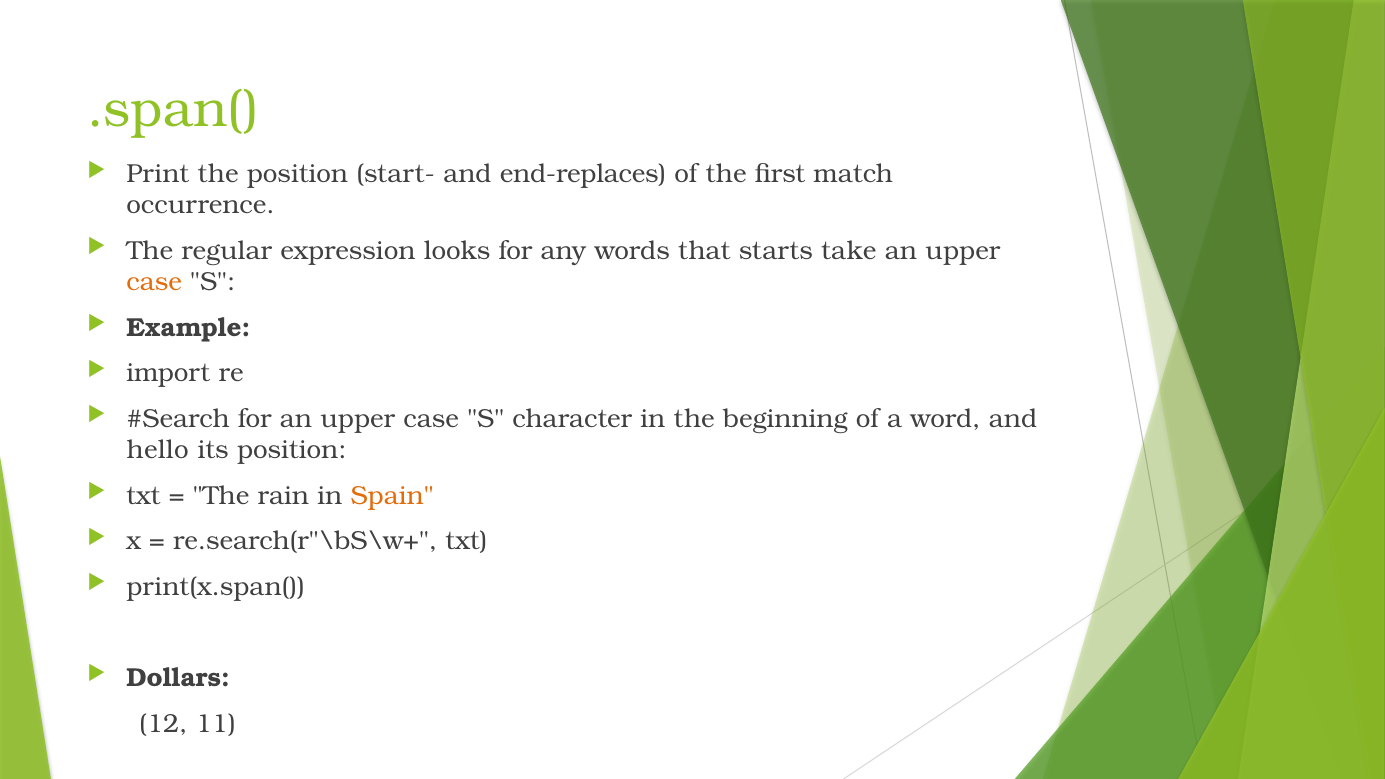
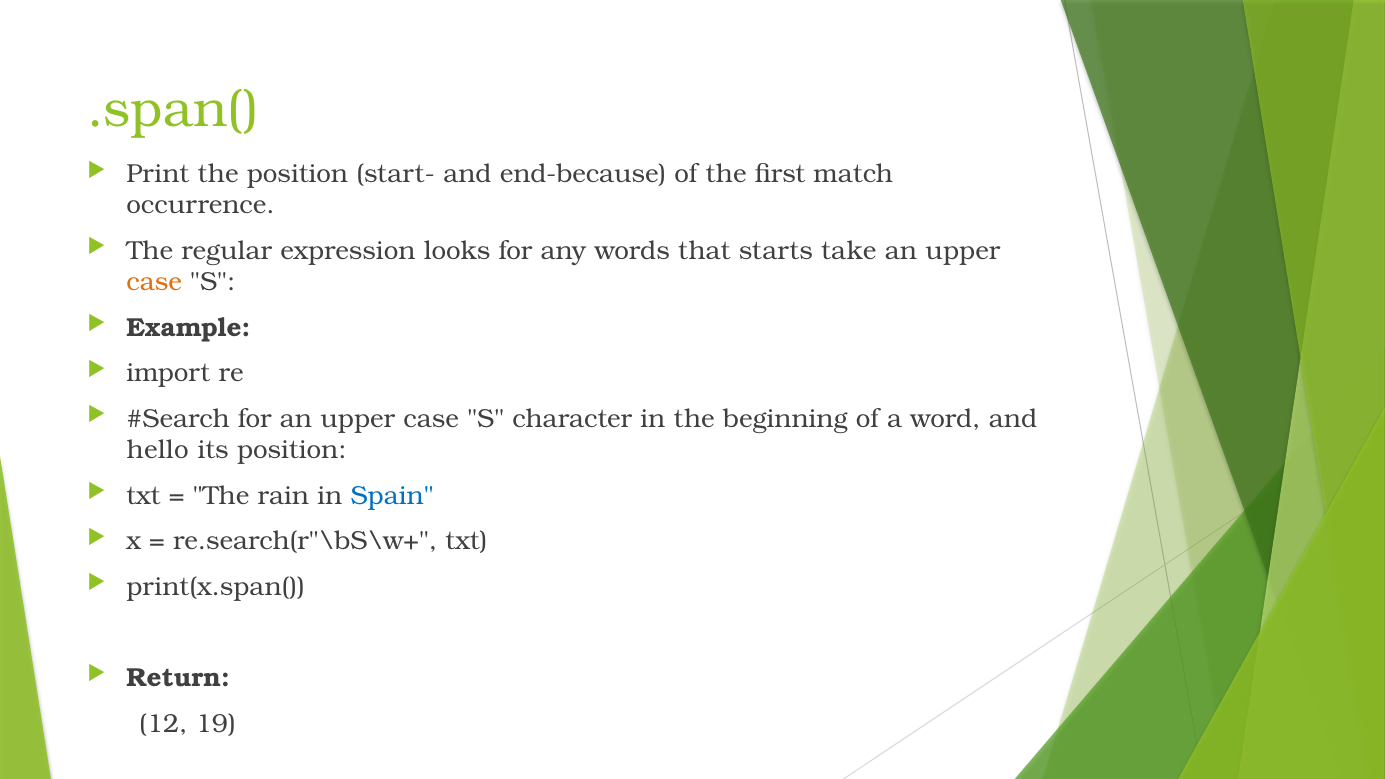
end-replaces: end-replaces -> end-because (583, 174)
Spain colour: orange -> blue (392, 496)
Dollars: Dollars -> Return (178, 678)
11: 11 -> 19 (216, 724)
